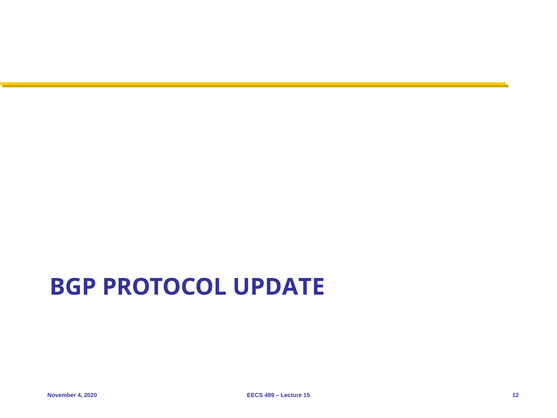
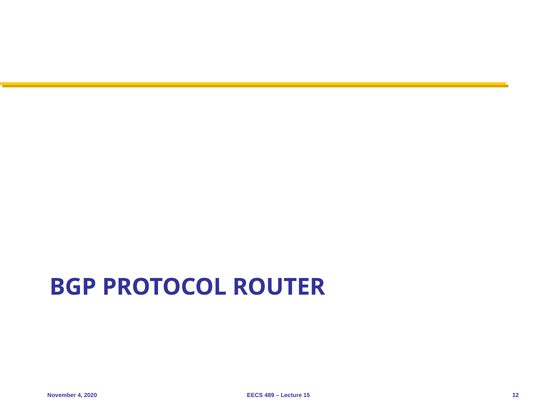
UPDATE: UPDATE -> ROUTER (279, 287)
